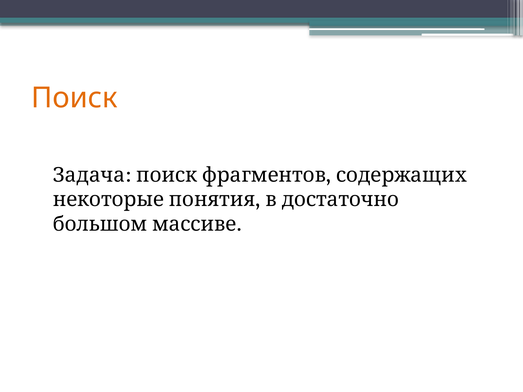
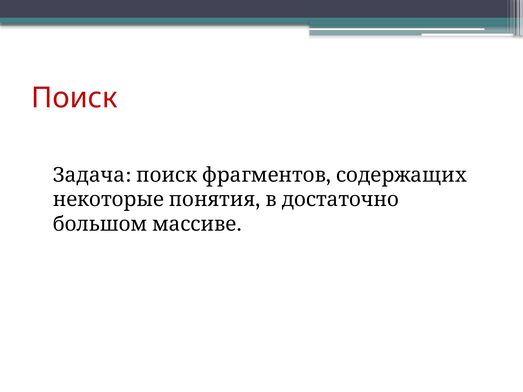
Поиск colour: orange -> red (74, 98)
